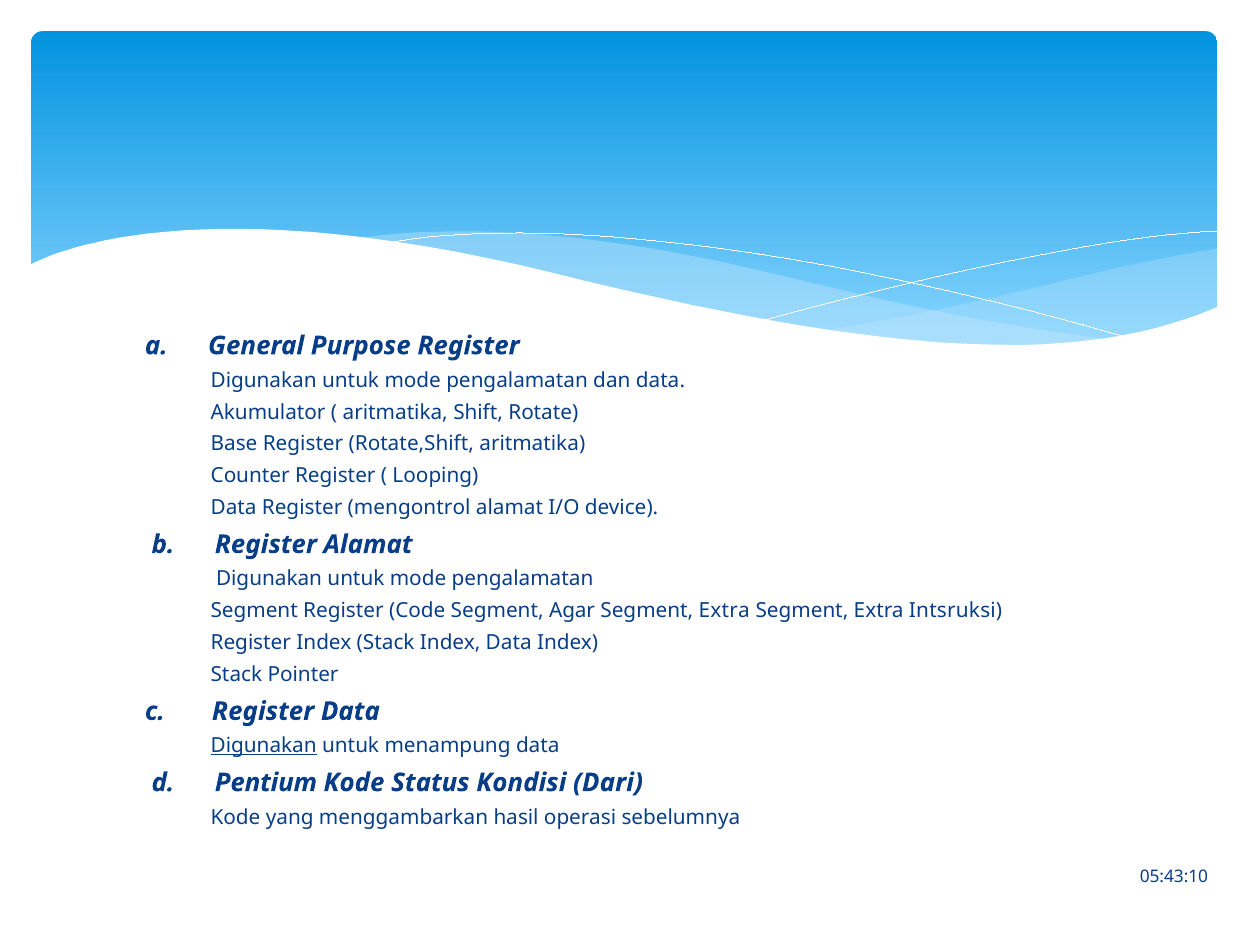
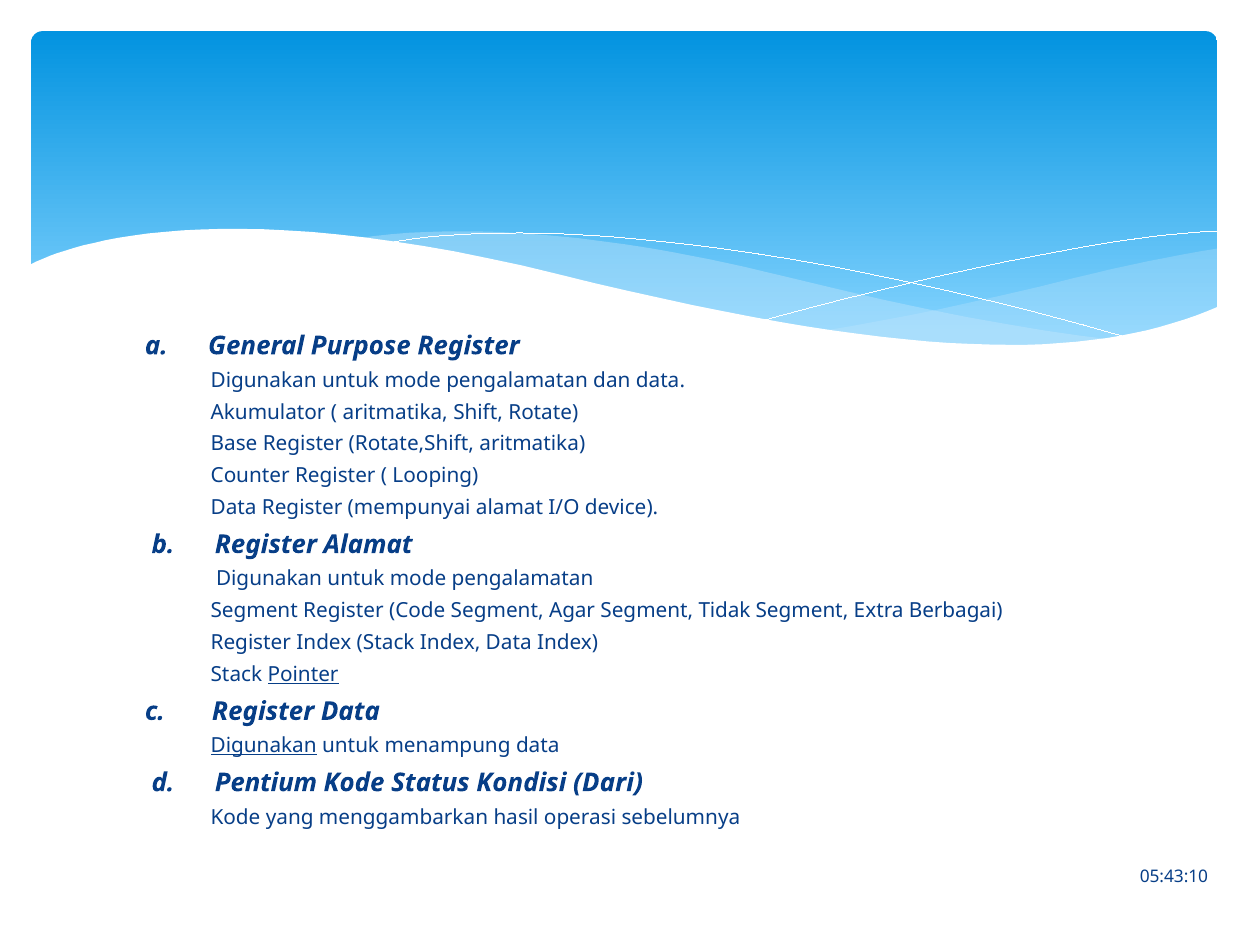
mengontrol: mengontrol -> mempunyai (409, 508)
Extra: Extra -> Tidak (724, 611)
Intsruksi: Intsruksi -> Berbagai (956, 611)
Pointer underline: none -> present (303, 675)
